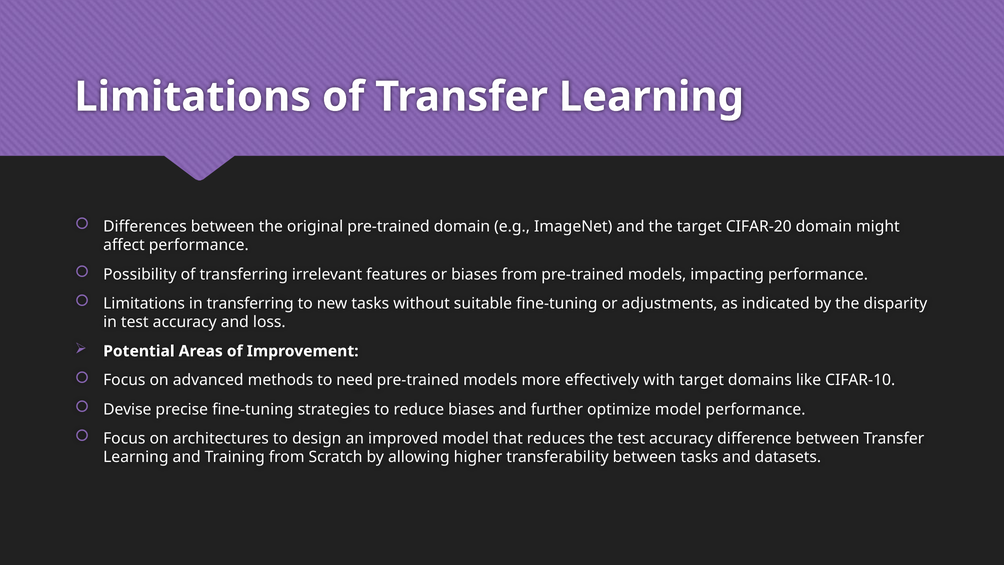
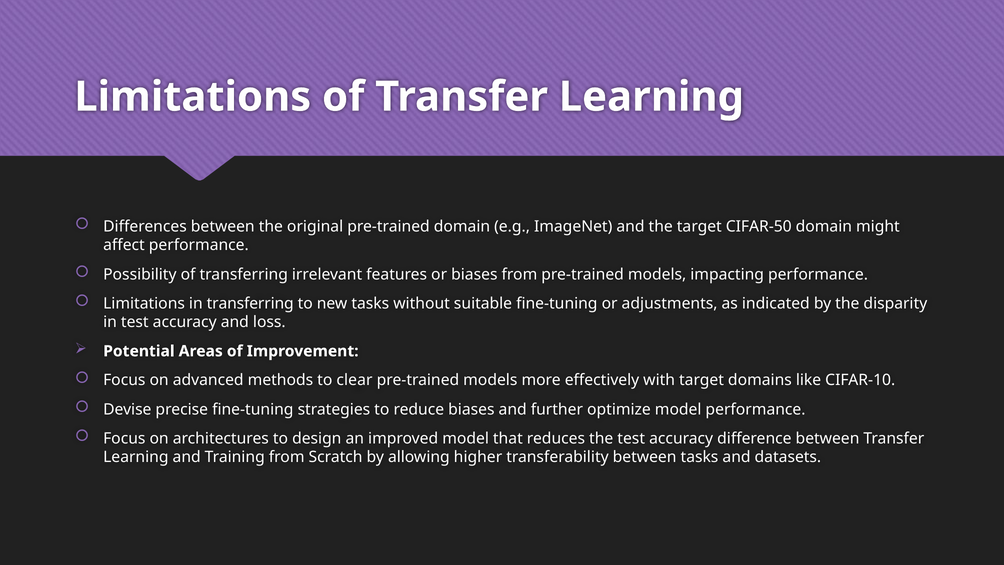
CIFAR-20: CIFAR-20 -> CIFAR-50 (759, 226)
need: need -> clear (354, 380)
